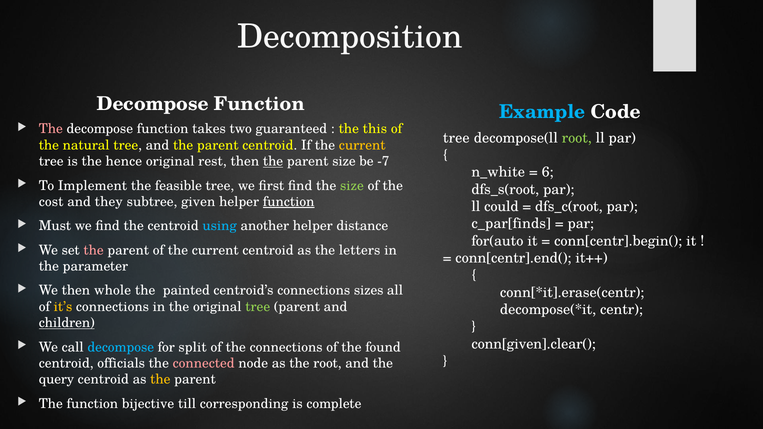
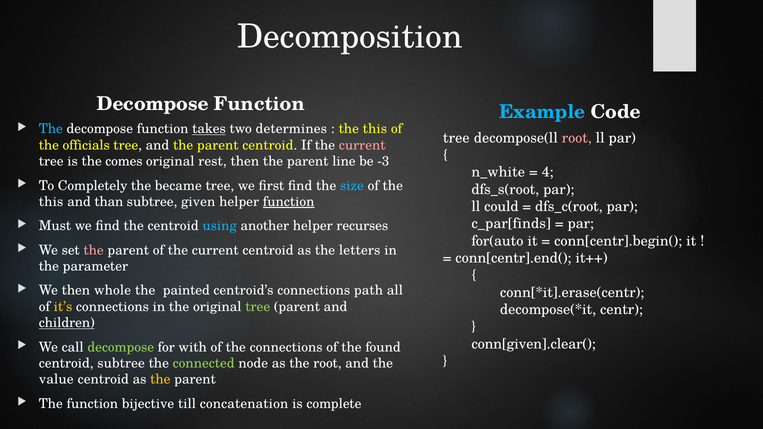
The colour: pink -> light blue (51, 129)
takes underline: none -> present (209, 129)
guaranteed: guaranteed -> determines (291, 129)
root colour: light green -> pink (577, 138)
natural: natural -> officials (86, 145)
current colour: yellow -> pink (362, 145)
hence: hence -> comes (124, 161)
the underline: present -> none (273, 161)
parent size: size -> line (344, 161)
-7: -7 -> -3 (383, 161)
6: 6 -> 4 (548, 172)
Implement: Implement -> Completely (93, 186)
feasible: feasible -> became (178, 186)
size colour: light green -> light blue (352, 186)
cost: cost -> this (51, 202)
they: they -> than (109, 202)
distance: distance -> recurses (362, 226)
sizes: sizes -> path (369, 291)
decompose colour: light blue -> light green (121, 347)
split: split -> with (193, 347)
centroid officials: officials -> subtree (121, 363)
connected colour: pink -> light green (204, 363)
query: query -> value (56, 380)
corresponding: corresponding -> concatenation (244, 404)
